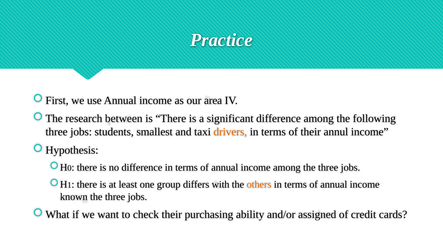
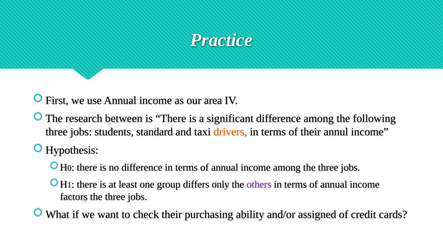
smallest: smallest -> standard (155, 132)
with: with -> only (221, 185)
others colour: orange -> purple (259, 185)
known: known -> factors (74, 197)
